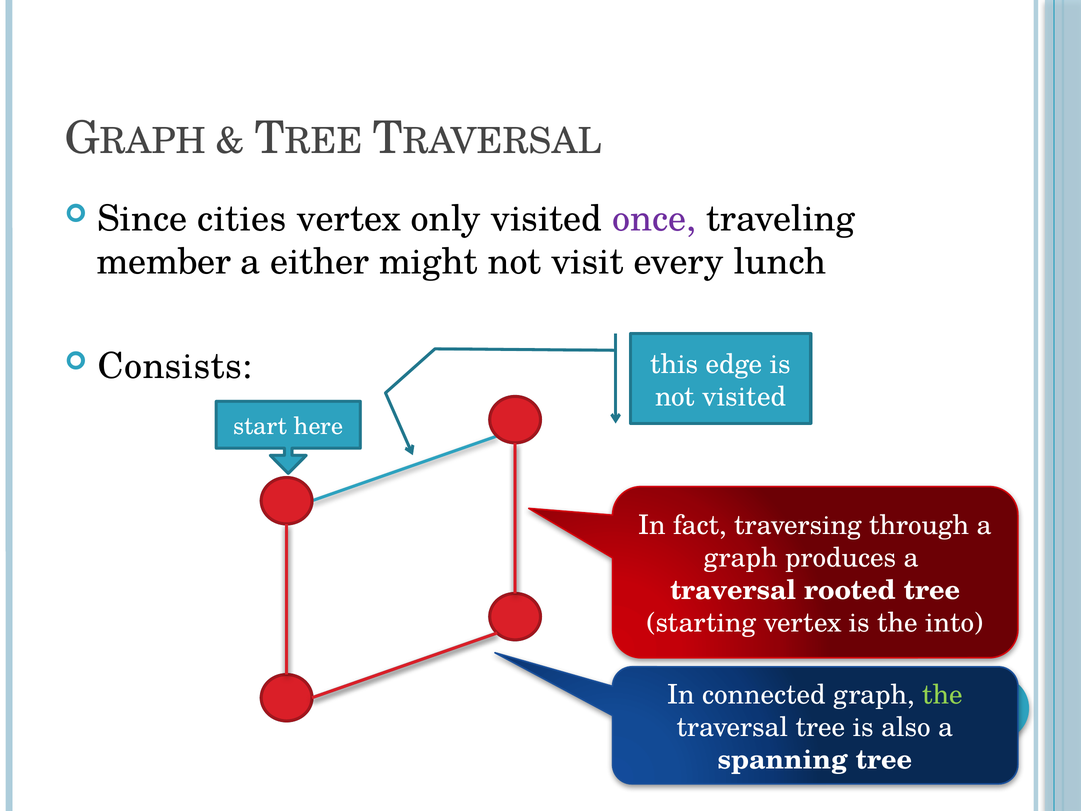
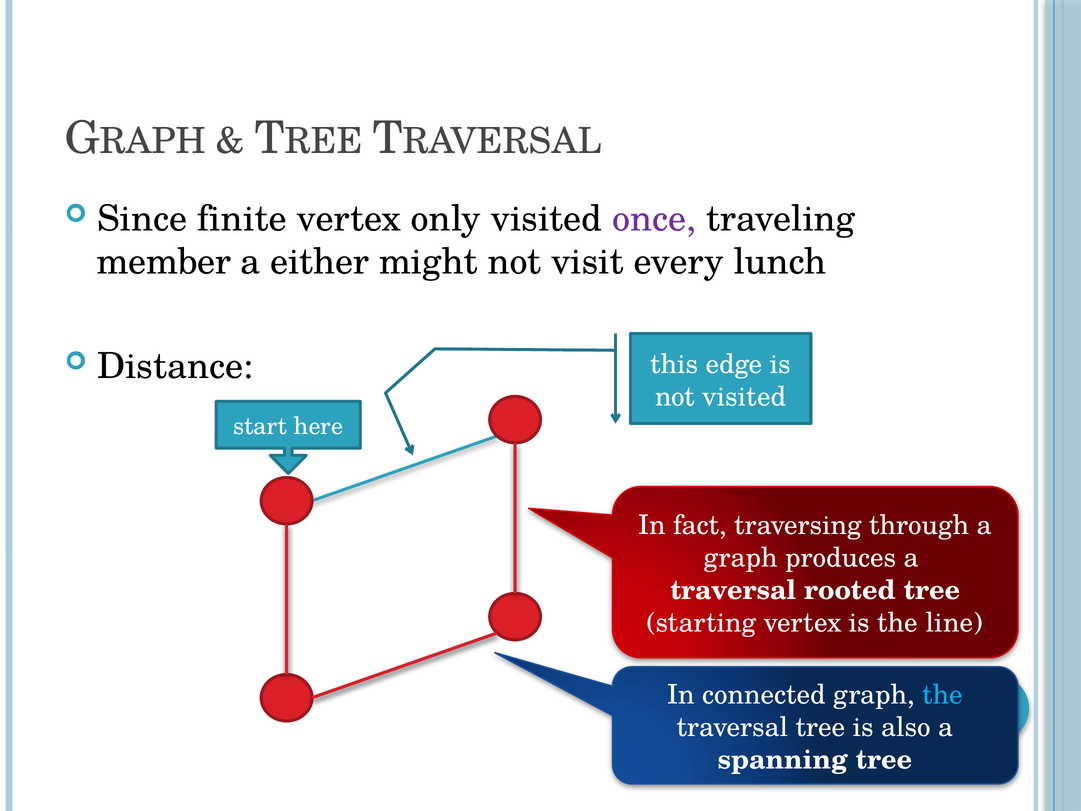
cities: cities -> finite (242, 219)
Consists: Consists -> Distance (175, 366)
into: into -> line (954, 622)
the colour: light green -> light blue (943, 695)
